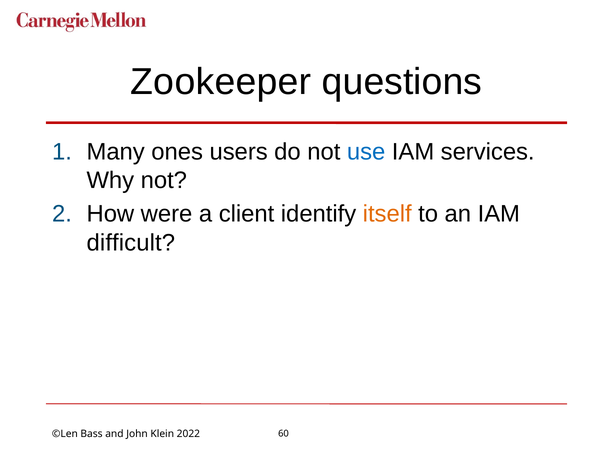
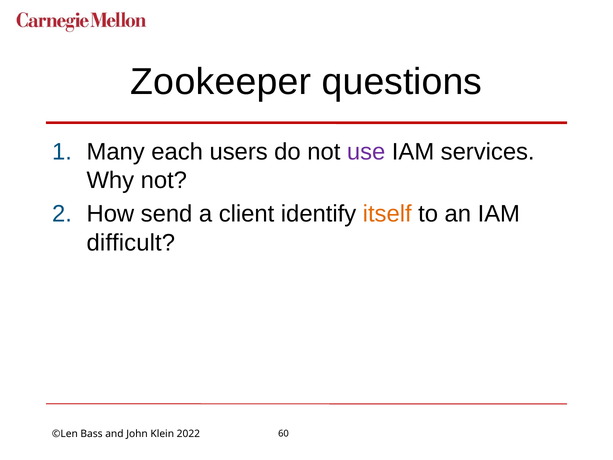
ones: ones -> each (177, 152)
use colour: blue -> purple (366, 152)
were: were -> send (167, 214)
